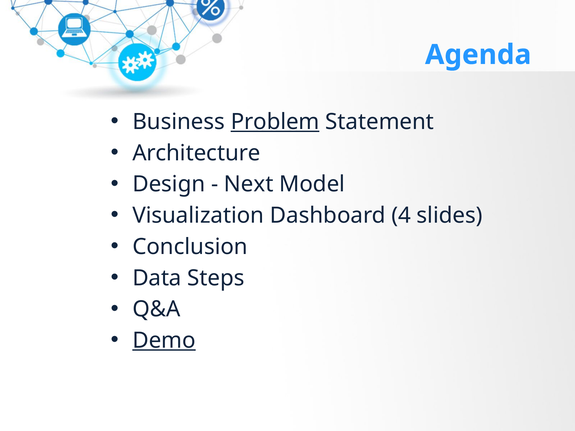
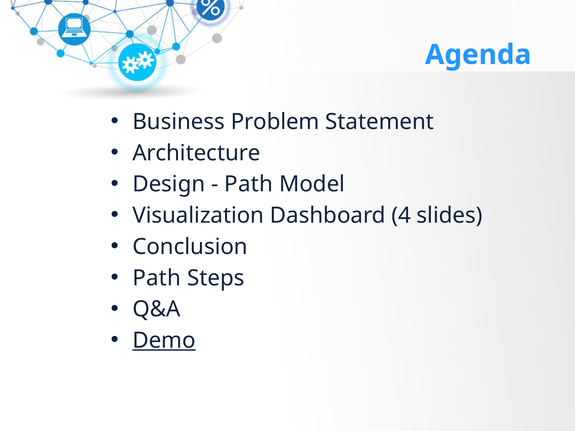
Problem underline: present -> none (275, 122)
Next: Next -> Path (249, 184)
Data: Data -> Path (157, 278)
